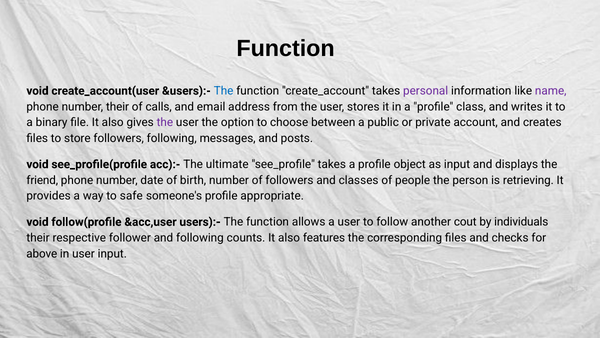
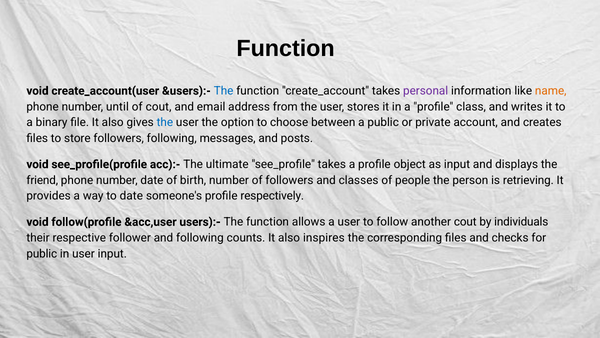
name colour: purple -> orange (551, 91)
number their: their -> until (117, 107)
of calls: calls -> cout (159, 107)
the colour: purple -> blue (165, 122)
to safe: safe -> date (131, 196)
appropriate: appropriate -> respectively (272, 196)
features: features -> inspires (324, 237)
above: above -> public (42, 253)
